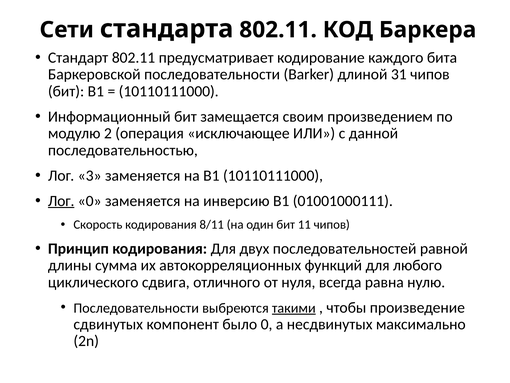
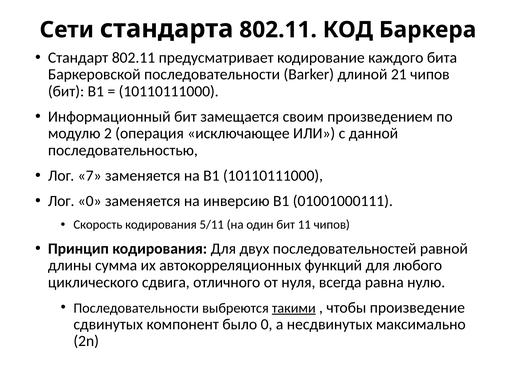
31: 31 -> 21 (399, 74)
3: 3 -> 7 (90, 175)
Лог underline: present -> none (61, 201)
8/11: 8/11 -> 5/11 (212, 224)
